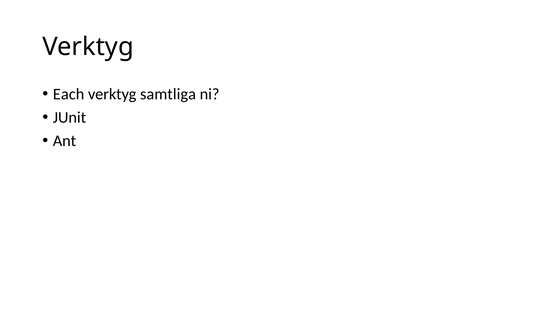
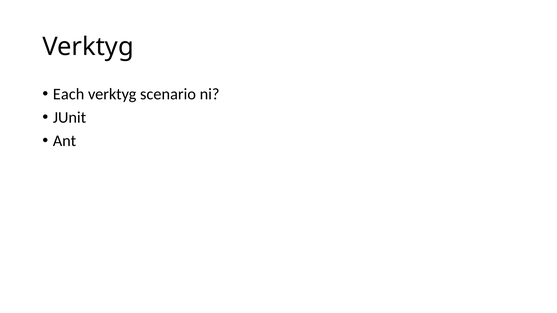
samtliga: samtliga -> scenario (168, 94)
